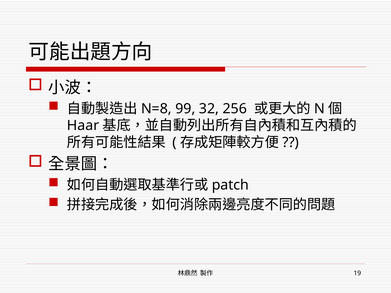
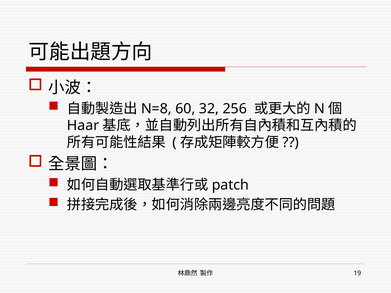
99: 99 -> 60 (185, 109)
